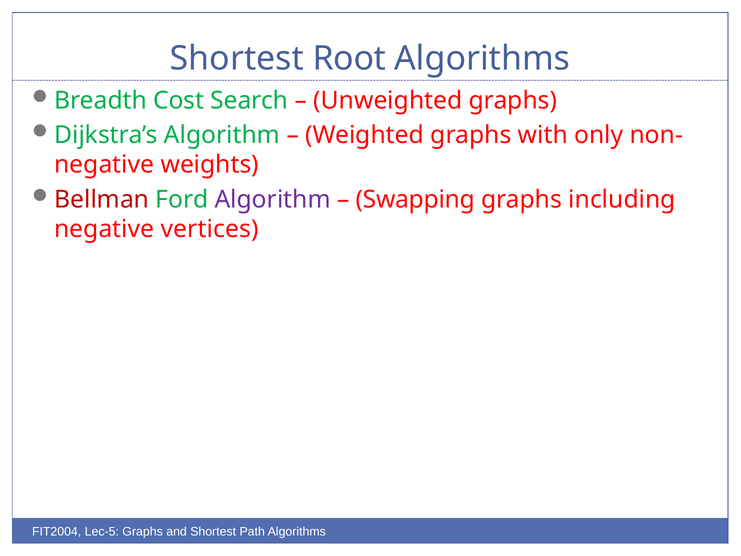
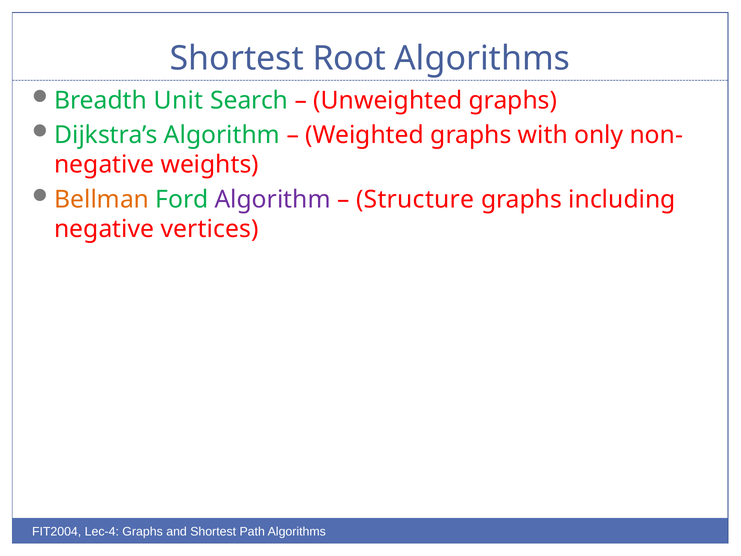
Cost: Cost -> Unit (178, 100)
Bellman colour: red -> orange (102, 199)
Swapping: Swapping -> Structure (415, 199)
Lec-5: Lec-5 -> Lec-4 (102, 531)
